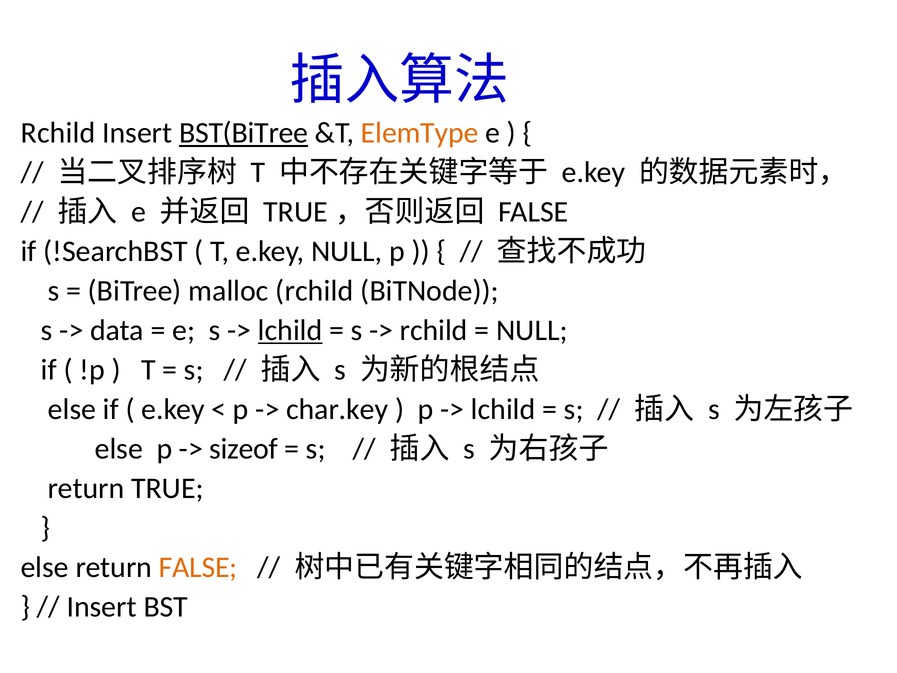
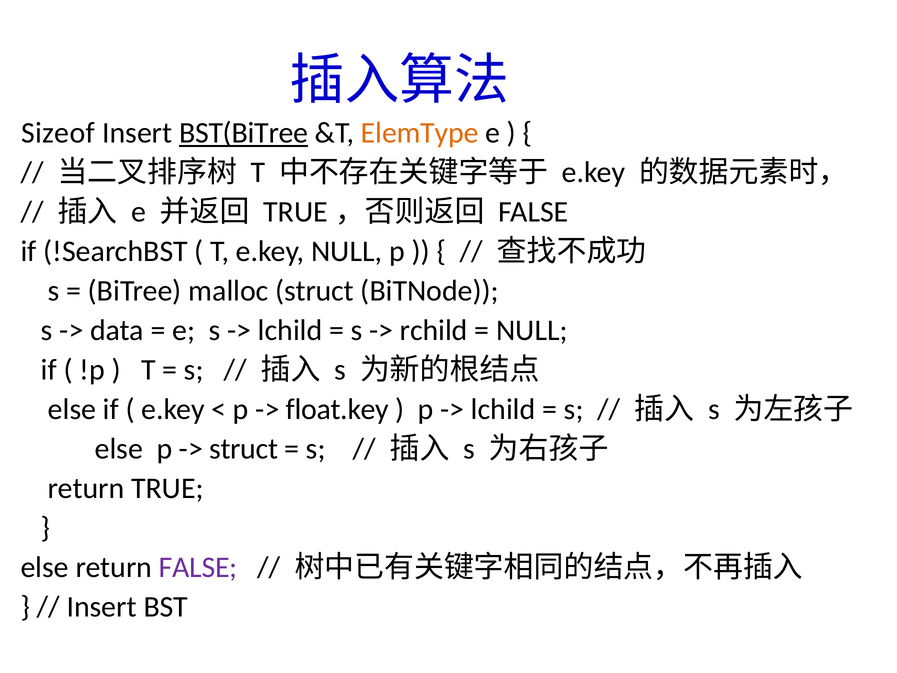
Rchild: Rchild -> Sizeof (58, 133)
malloc rchild: rchild -> struct (315, 291)
lchild underline: present -> none (290, 330)
char.key: char.key -> float.key (337, 409)
sizeof: sizeof -> struct (244, 449)
FALSE colour: orange -> purple (198, 567)
